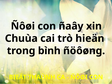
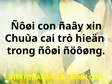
trong bình: bình -> ñôøi (49, 51)
